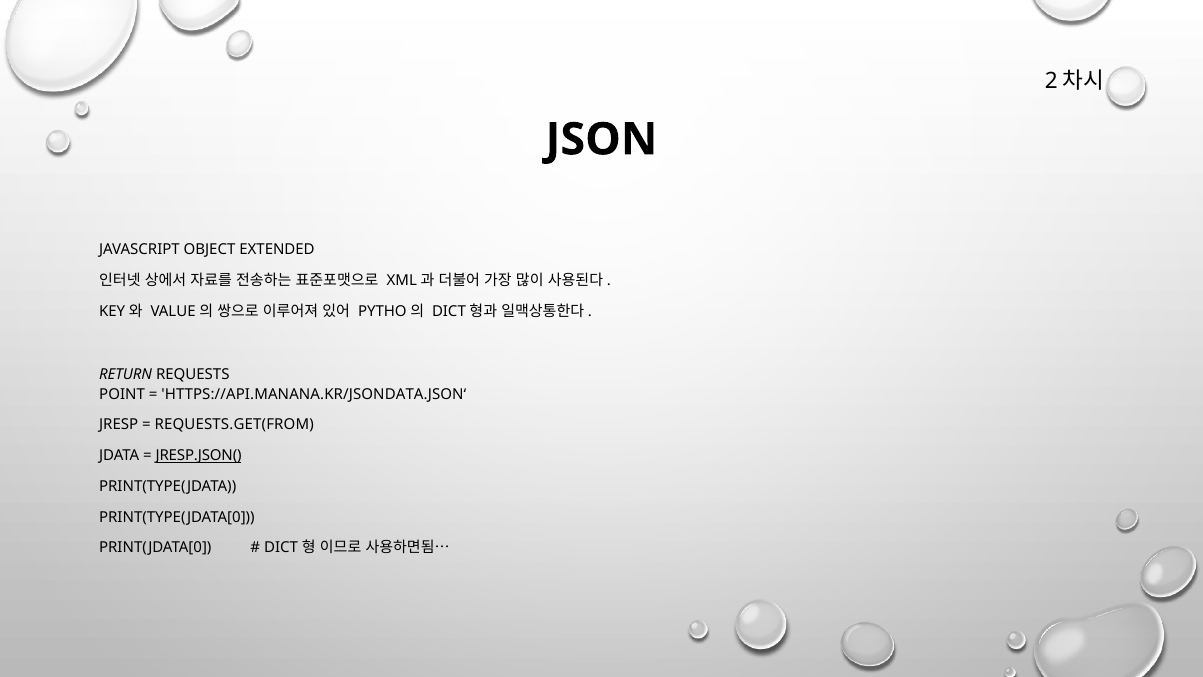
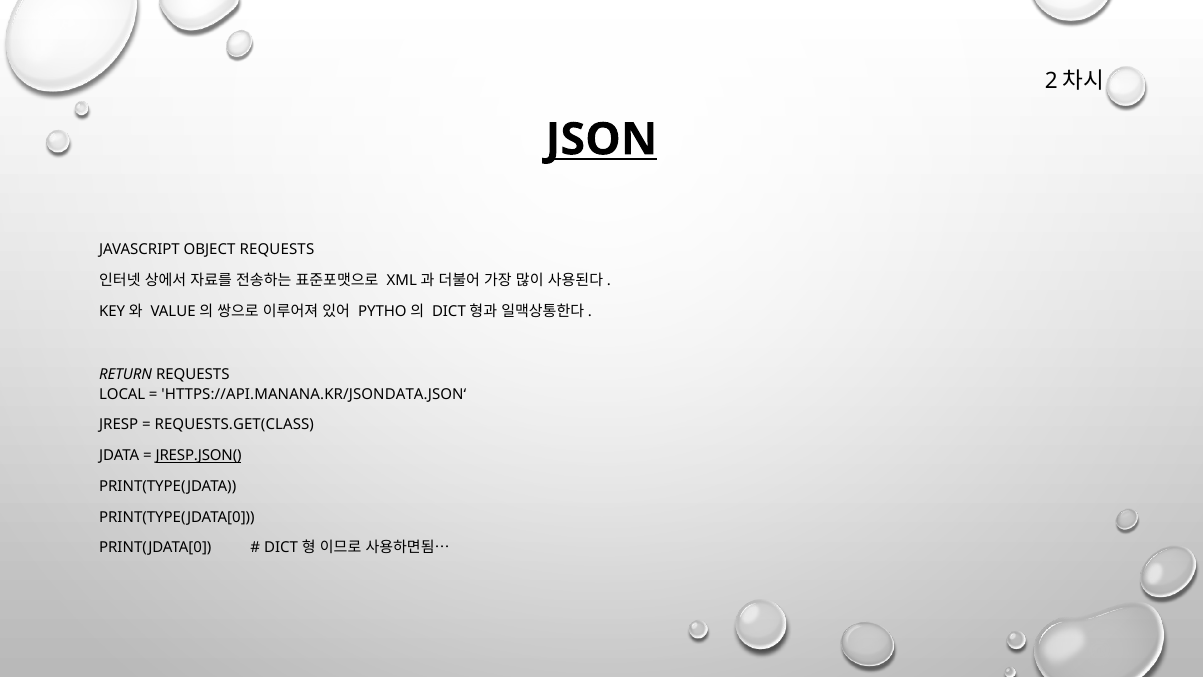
JSON underline: none -> present (601, 139)
OBJECT EXTENDED: EXTENDED -> REQUESTS (277, 250)
POINT: POINT -> LOCAL (122, 394)
REQUESTS.GET(FROM: REQUESTS.GET(FROM -> REQUESTS.GET(CLASS (234, 425)
